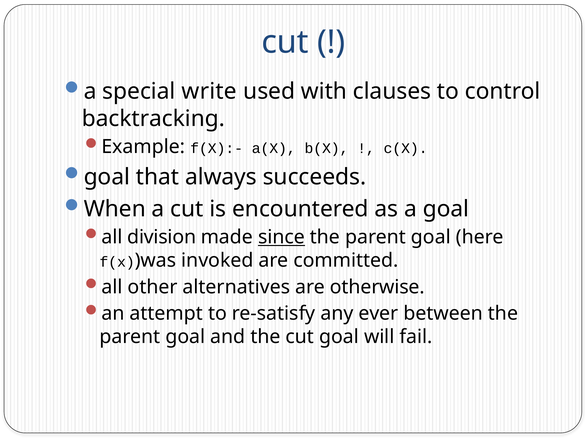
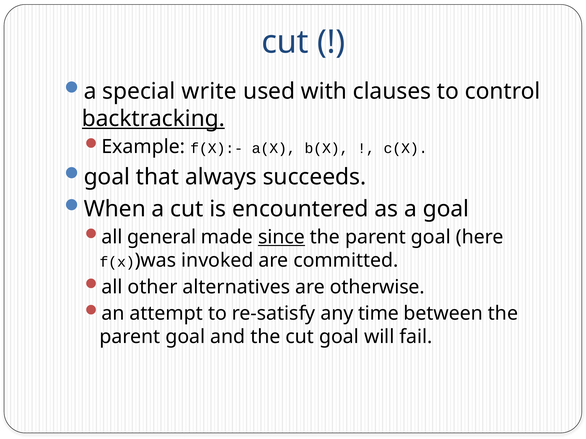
backtracking underline: none -> present (153, 119)
division: division -> general (162, 237)
ever: ever -> time (378, 314)
